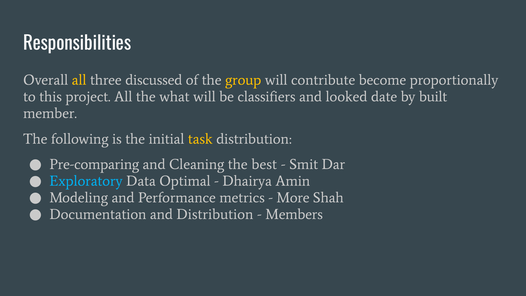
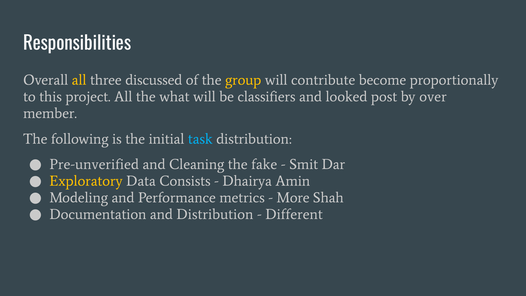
date: date -> post (384, 97)
built: built -> over (433, 97)
task colour: yellow -> light blue (200, 139)
Pre-comparing: Pre-comparing -> Pre-unverified (94, 164)
best: best -> fake (264, 164)
Exploratory colour: light blue -> yellow (86, 181)
Optimal: Optimal -> Consists (185, 181)
Members: Members -> Different (294, 214)
